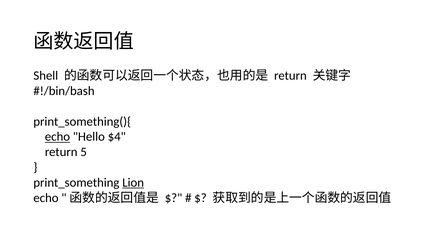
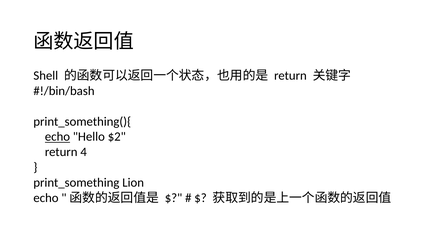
$4: $4 -> $2 (117, 137)
5: 5 -> 4 (84, 152)
Lion underline: present -> none (133, 183)
